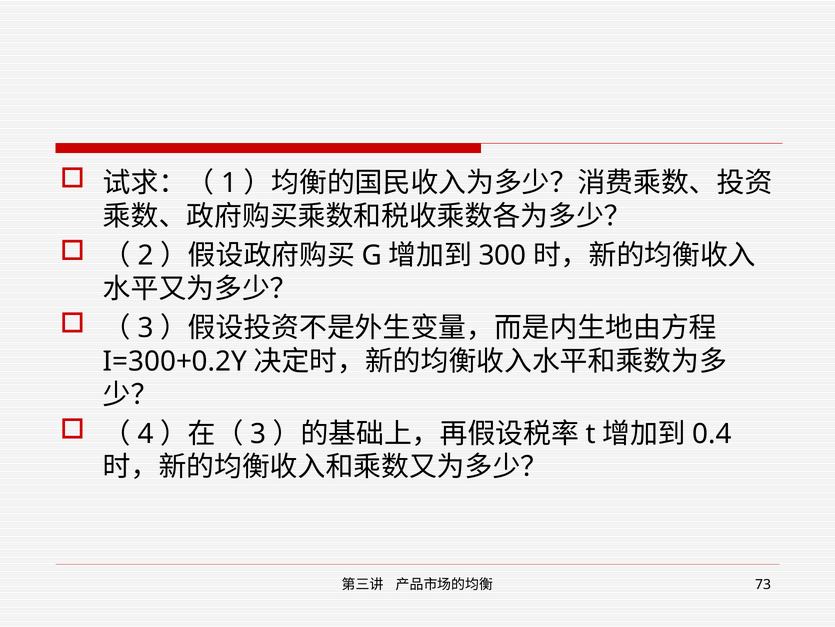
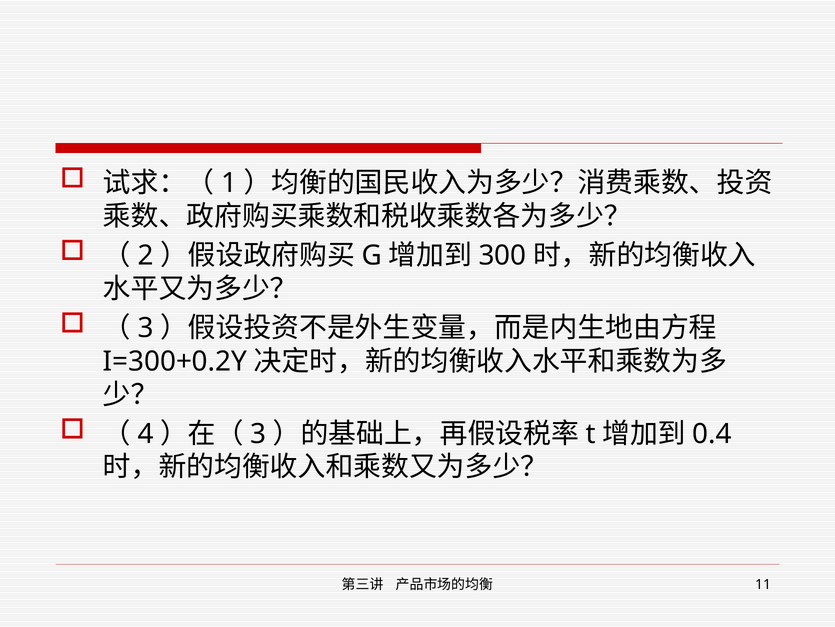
73: 73 -> 11 (763, 584)
